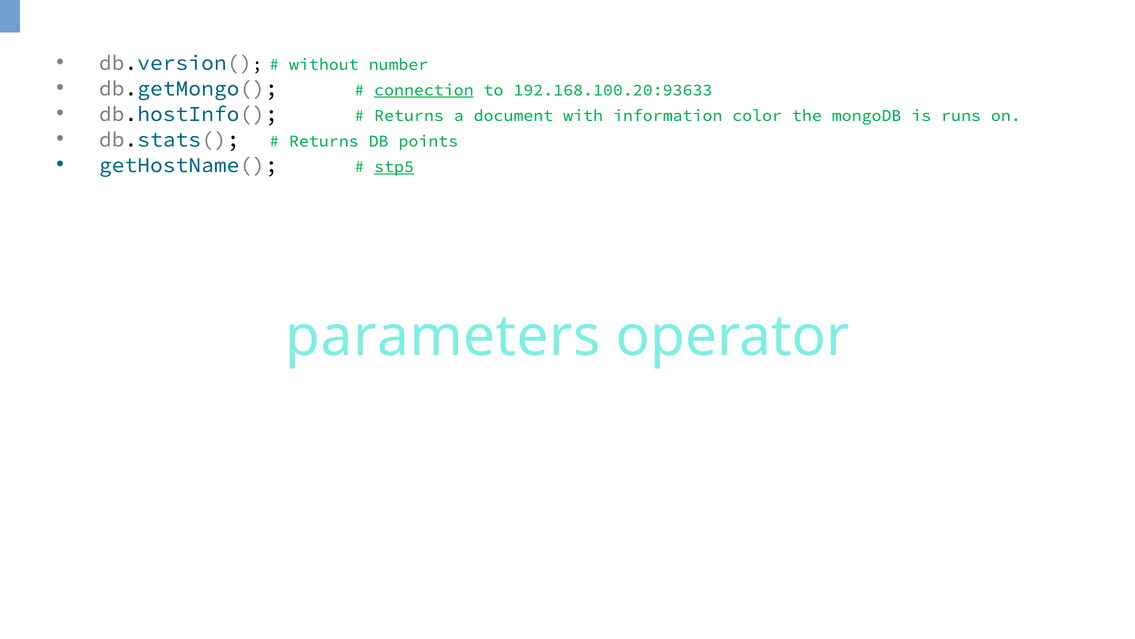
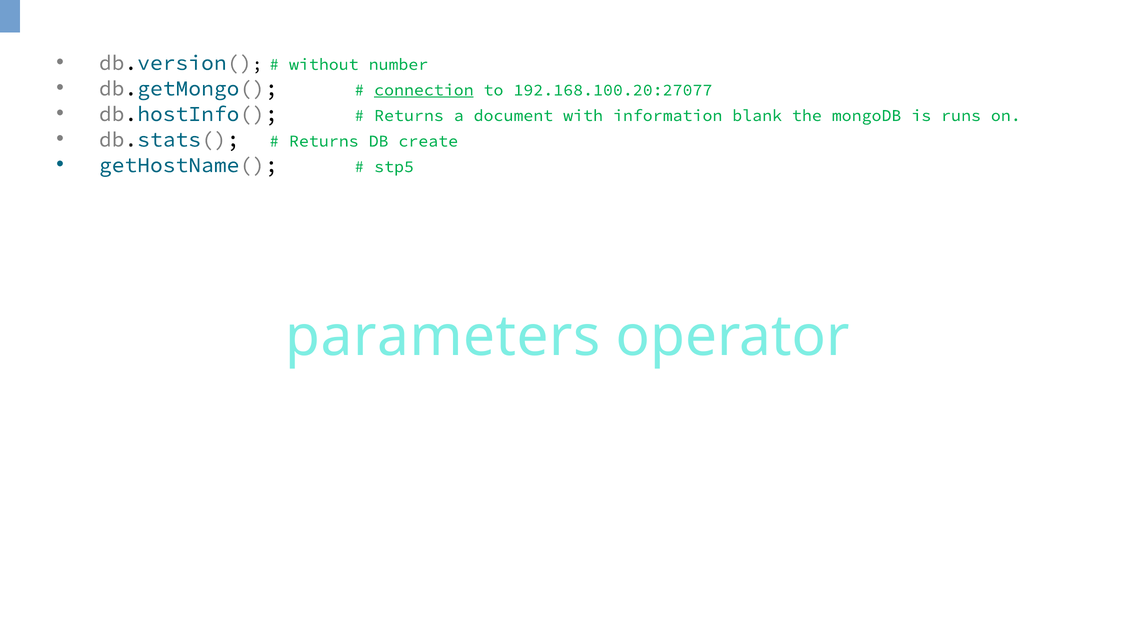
192.168.100.20:93633: 192.168.100.20:93633 -> 192.168.100.20:27077 (613, 90)
color: color -> blank (757, 115)
points: points -> create (428, 141)
stp5 underline: present -> none (394, 166)
